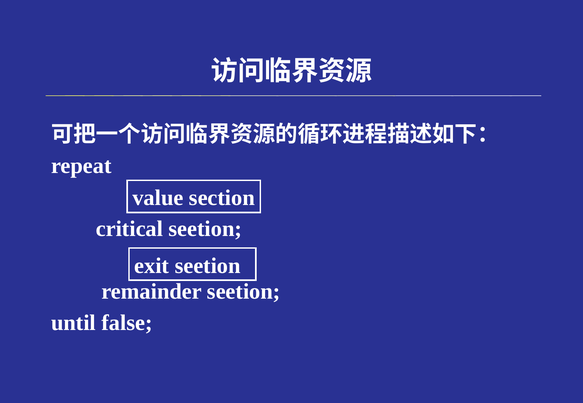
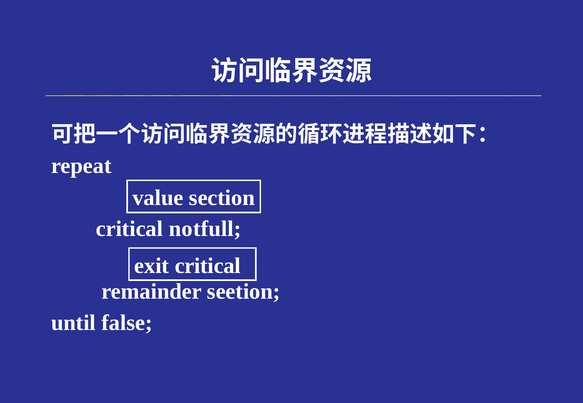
critical seetion: seetion -> notfull (205, 229)
exit seetion: seetion -> critical (208, 266)
